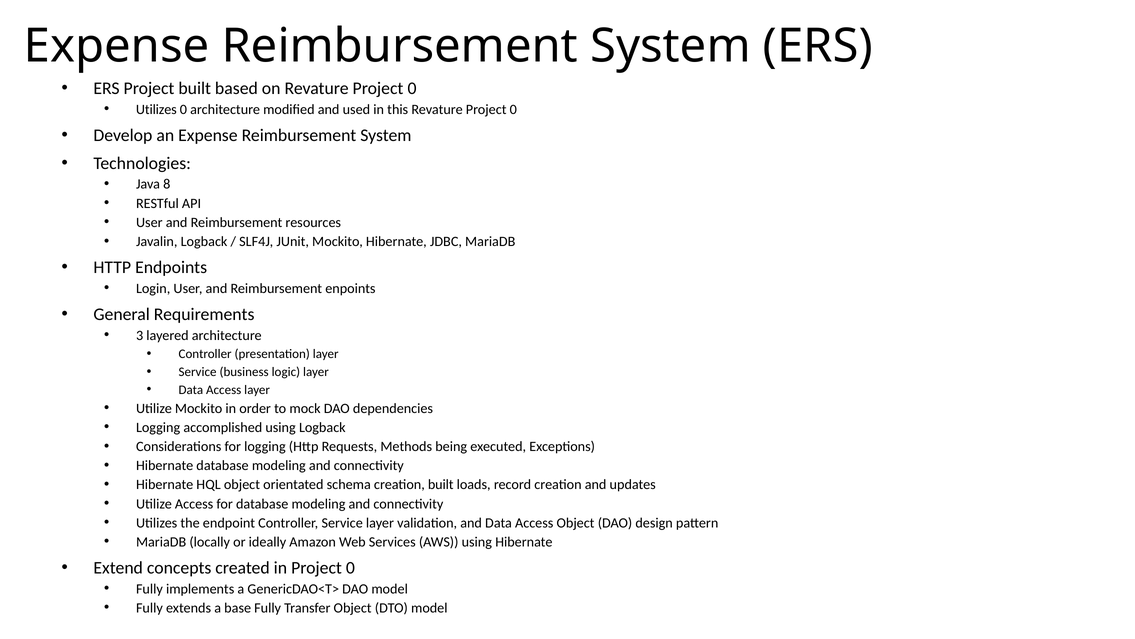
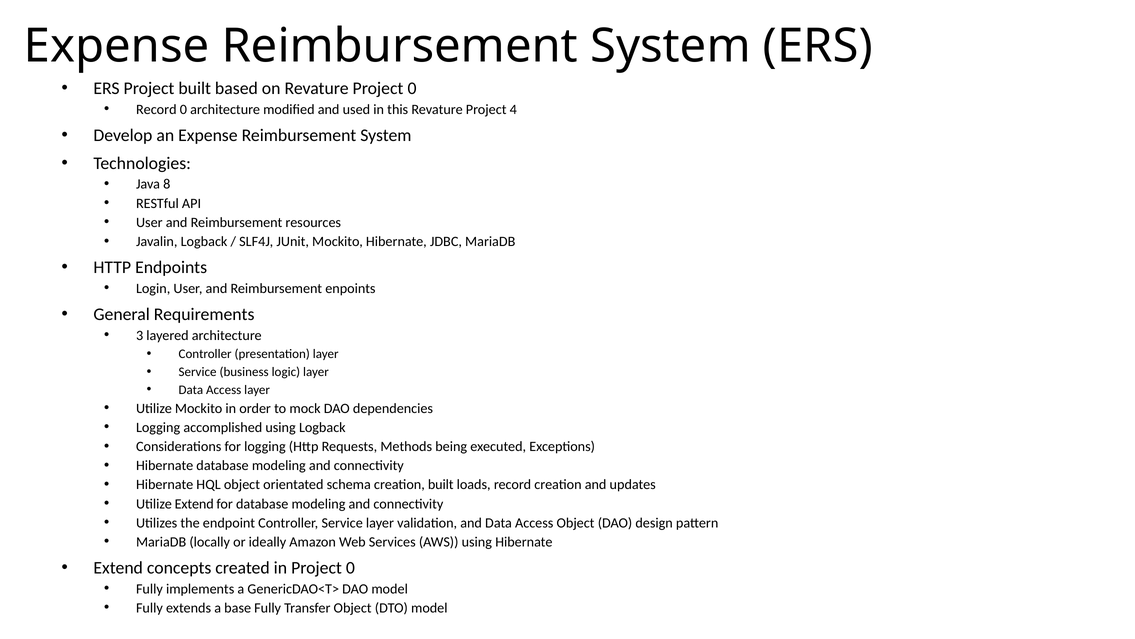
Utilizes: Utilizes -> Record (156, 109)
this Revature Project 0: 0 -> 4 (513, 109)
Utilize Access: Access -> Extend (194, 503)
